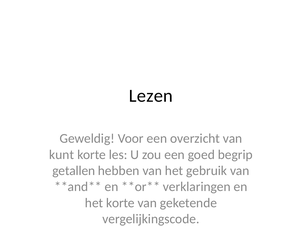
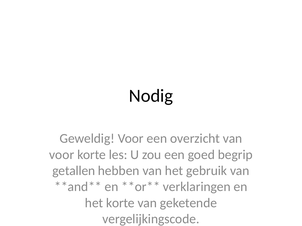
Lezen: Lezen -> Nodig (151, 96)
kunt: kunt -> voor (62, 155)
